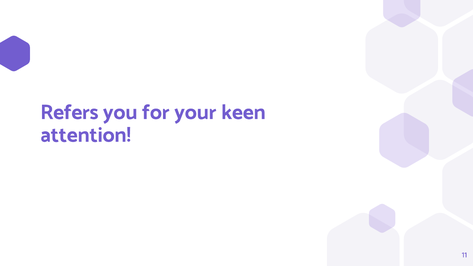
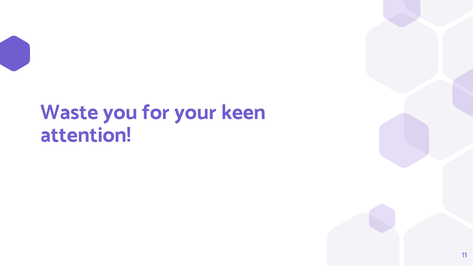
Refers: Refers -> Waste (69, 112)
